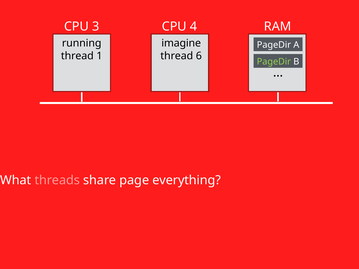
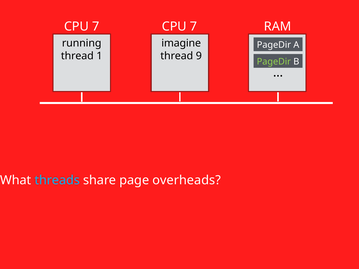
3: 3 -> 7 (96, 26)
4: 4 -> 7 (194, 26)
6: 6 -> 9 (199, 56)
threads colour: pink -> light blue (57, 180)
everything: everything -> overheads (187, 180)
